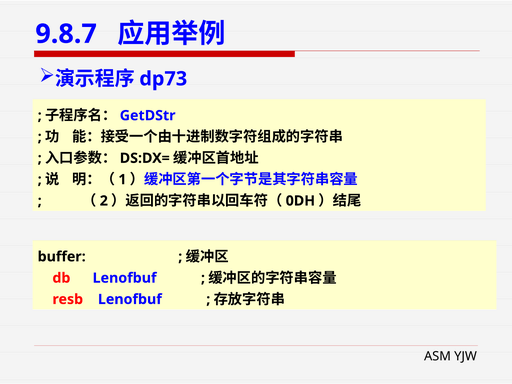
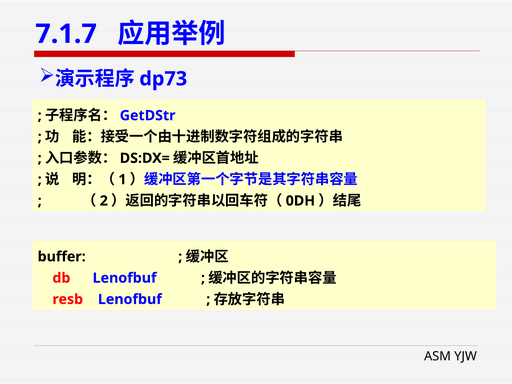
9.8.7: 9.8.7 -> 7.1.7 (66, 34)
